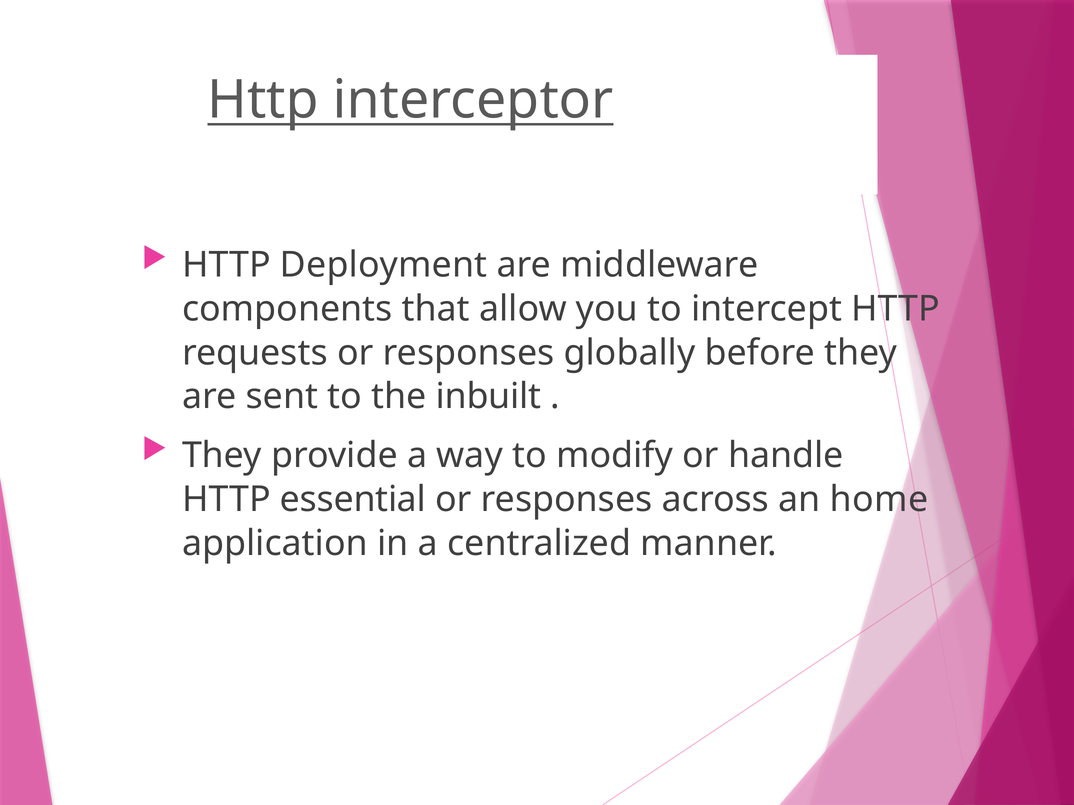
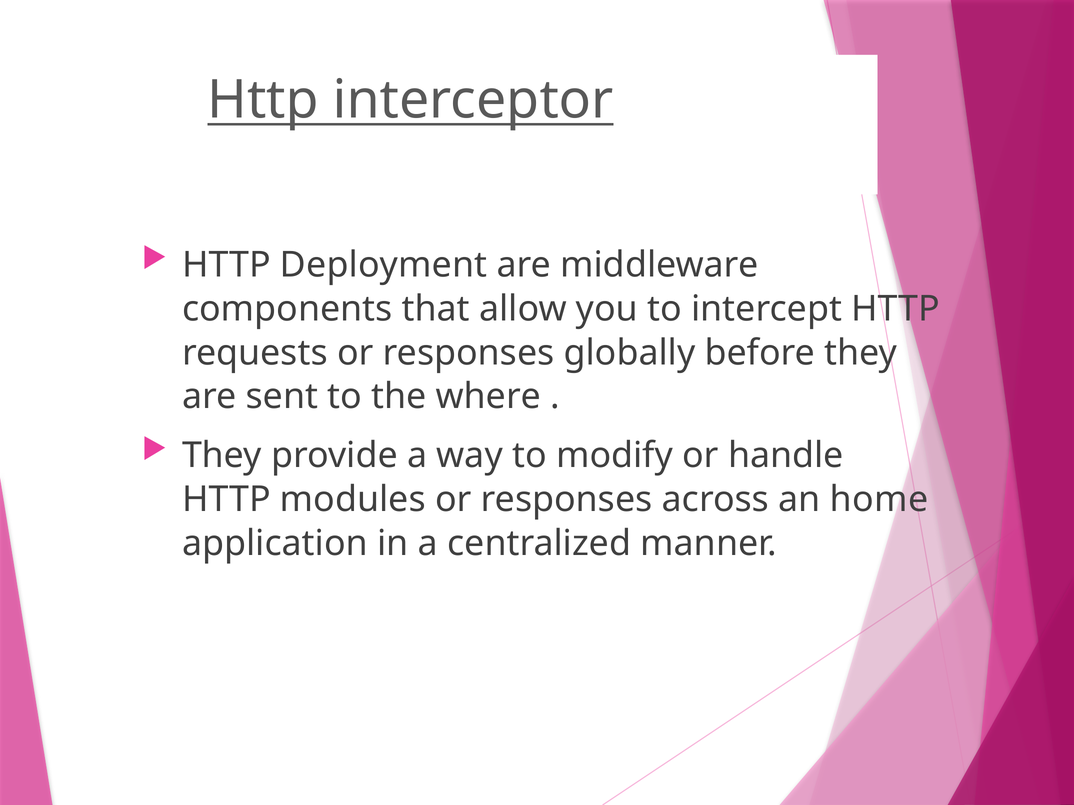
inbuilt: inbuilt -> where (488, 397)
essential: essential -> modules (353, 500)
